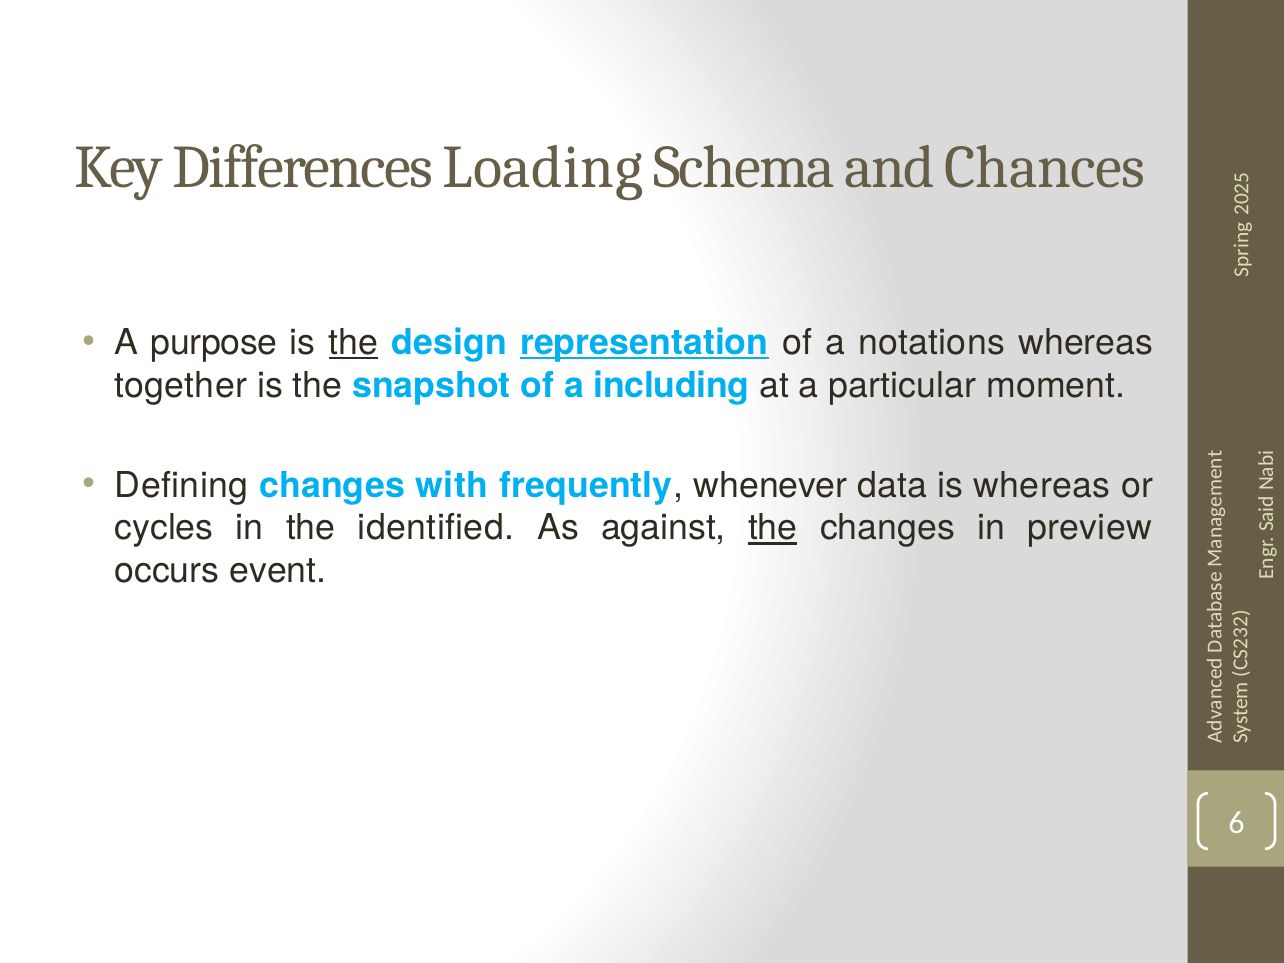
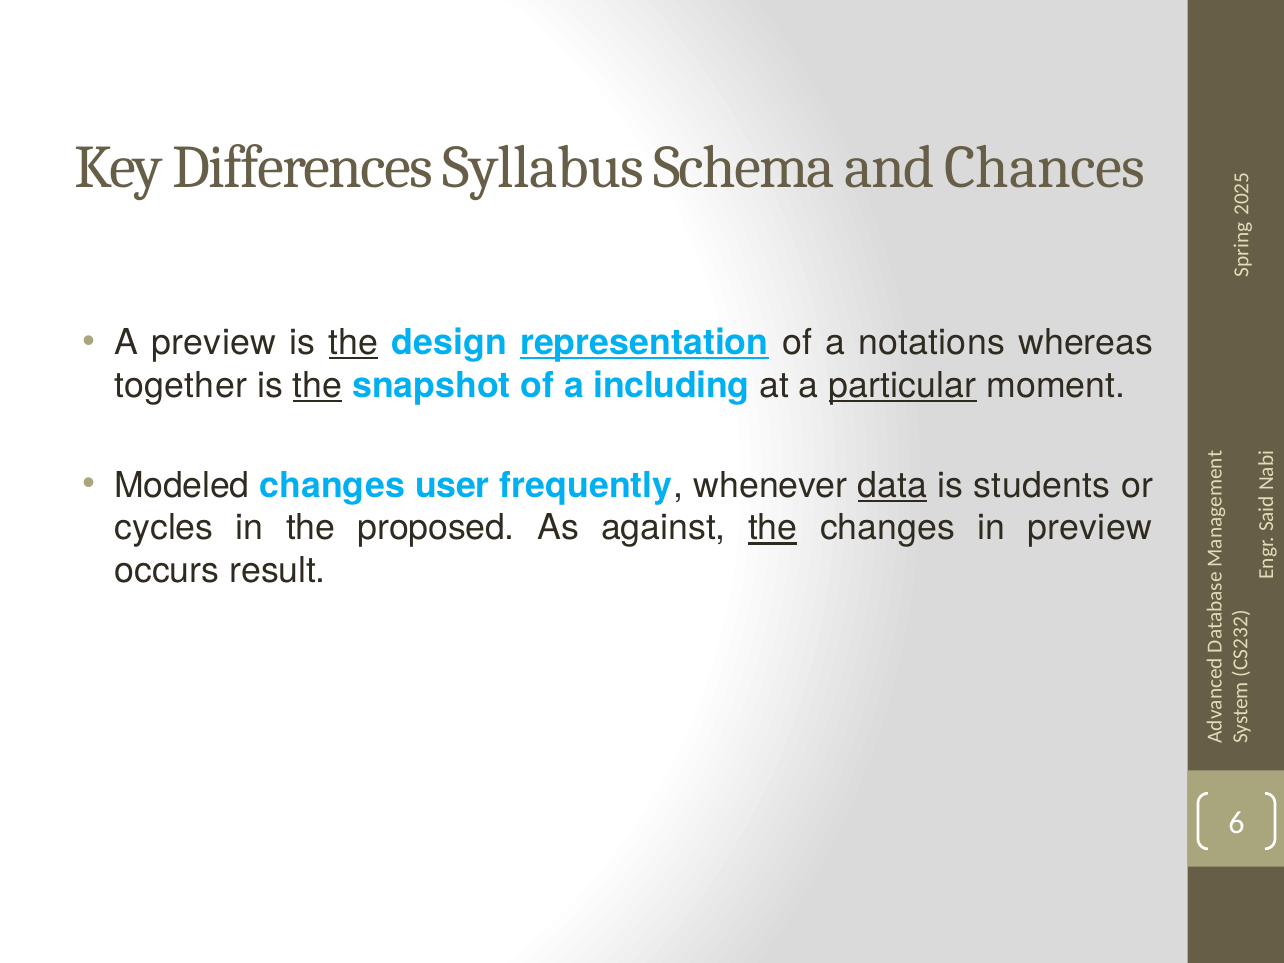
Loading: Loading -> Syllabus (543, 168)
A purpose: purpose -> preview (214, 342)
the underline: none -> present (318, 385)
particular underline: none -> present (903, 385)
Defining: Defining -> Modeled (182, 485)
with: with -> user (452, 485)
data underline: none -> present (892, 485)
is whereas: whereas -> students (1042, 485)
identified: identified -> proposed (436, 528)
event: event -> result (278, 571)
